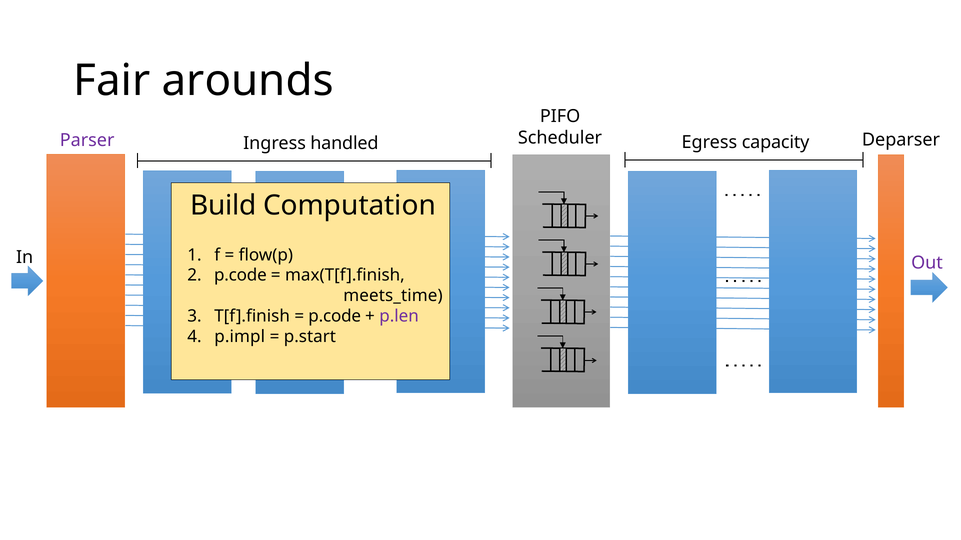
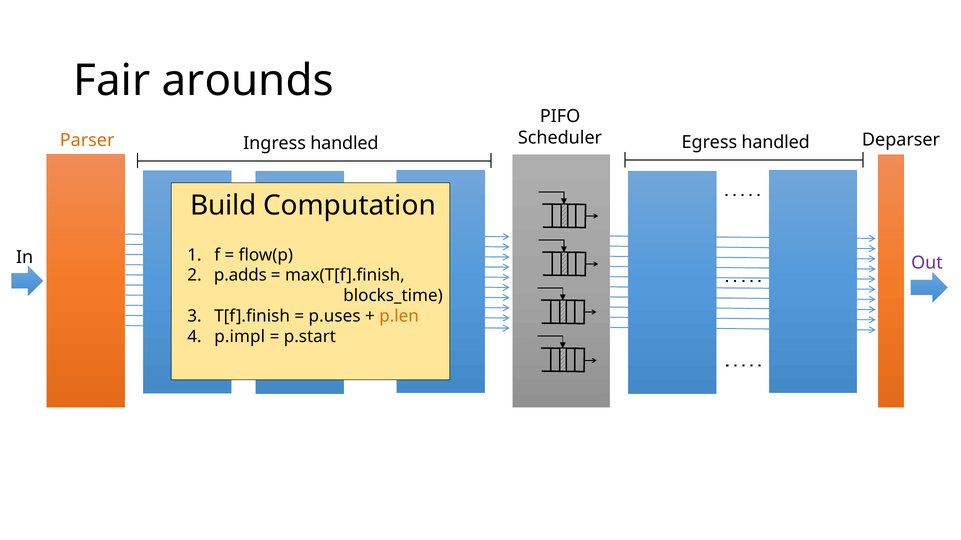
Parser colour: purple -> orange (87, 140)
Egress capacity: capacity -> handled (776, 142)
p.code: p.code -> p.adds (240, 276)
meets_time: meets_time -> blocks_time (393, 296)
p.code: p.code -> p.uses (335, 316)
p.len colour: purple -> orange (399, 316)
